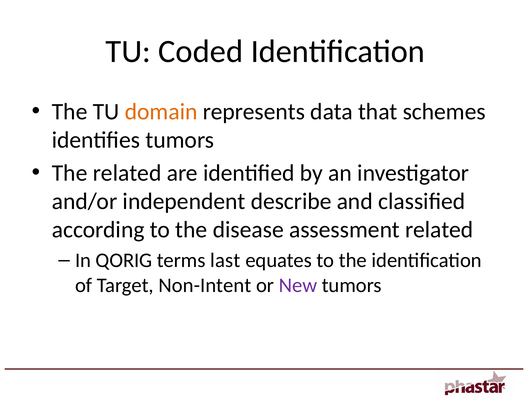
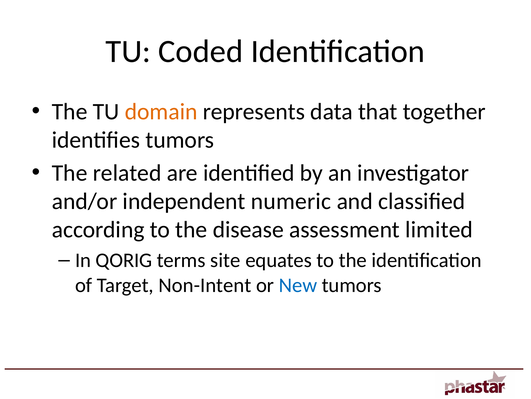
schemes: schemes -> together (444, 111)
describe: describe -> numeric (291, 201)
assessment related: related -> limited (439, 229)
last: last -> site (225, 260)
New colour: purple -> blue (298, 285)
